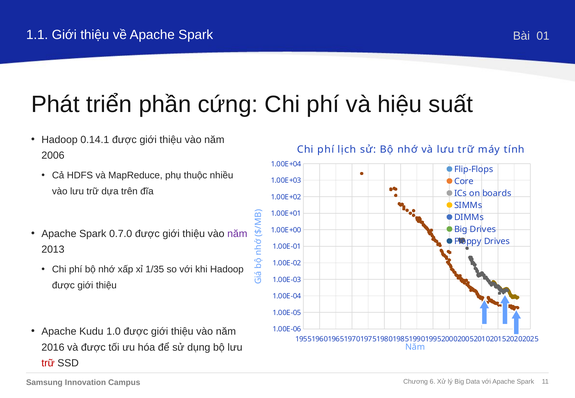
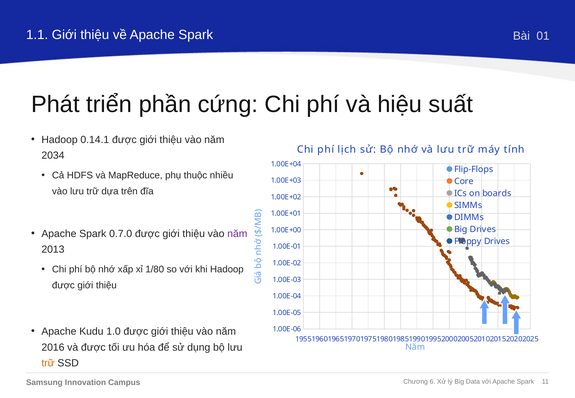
2006: 2006 -> 2034 (53, 155)
1/35: 1/35 -> 1/80 (155, 270)
trữ colour: red -> orange (48, 363)
